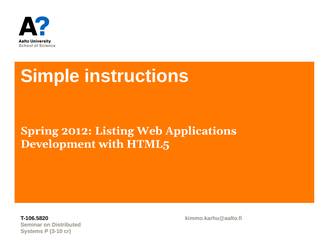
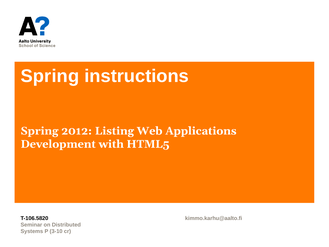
Simple: Simple -> Spring (50, 76)
